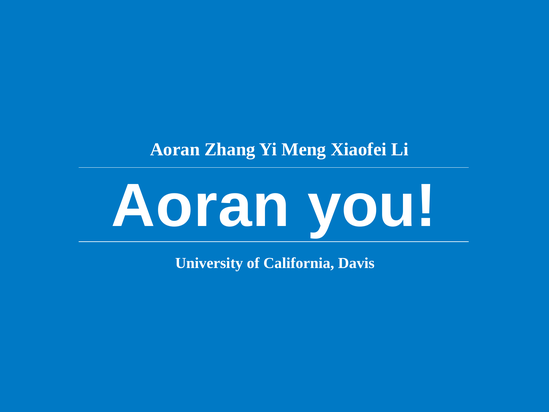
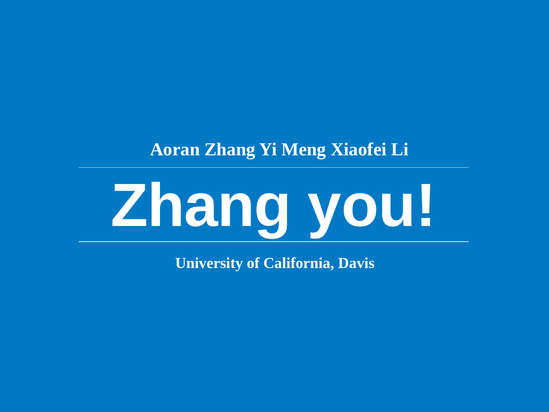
Aoran: Aoran -> Zhang (201, 206)
